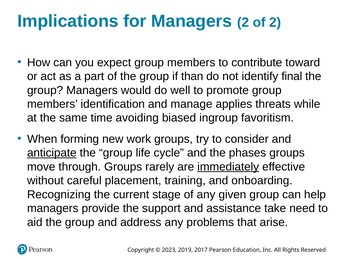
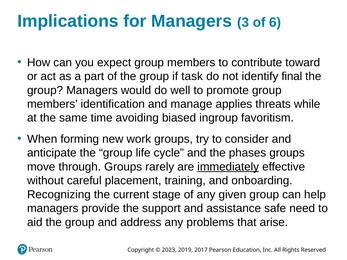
Managers 2: 2 -> 3 (243, 22)
of 2: 2 -> 6 (275, 22)
than: than -> task (192, 76)
anticipate underline: present -> none (52, 153)
take: take -> safe (275, 209)
